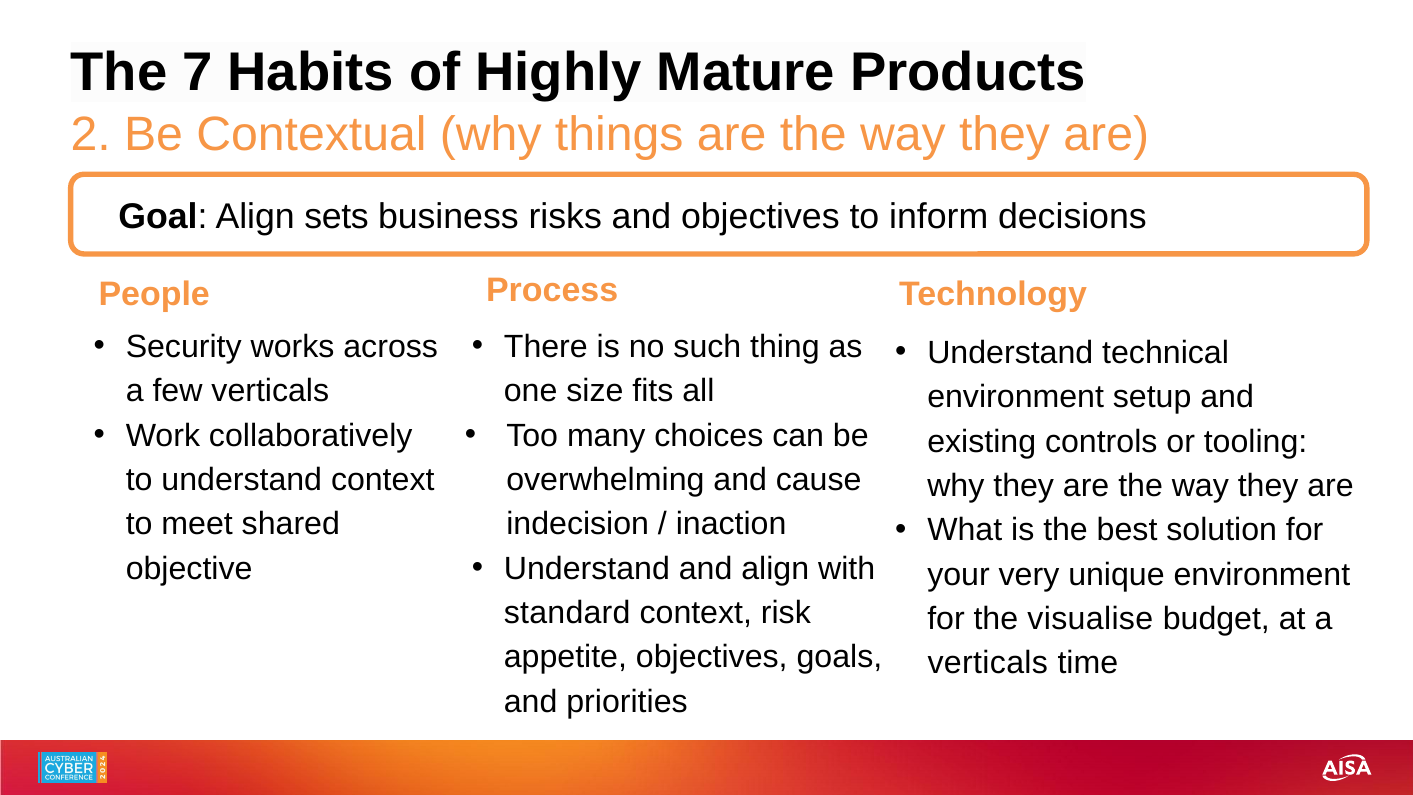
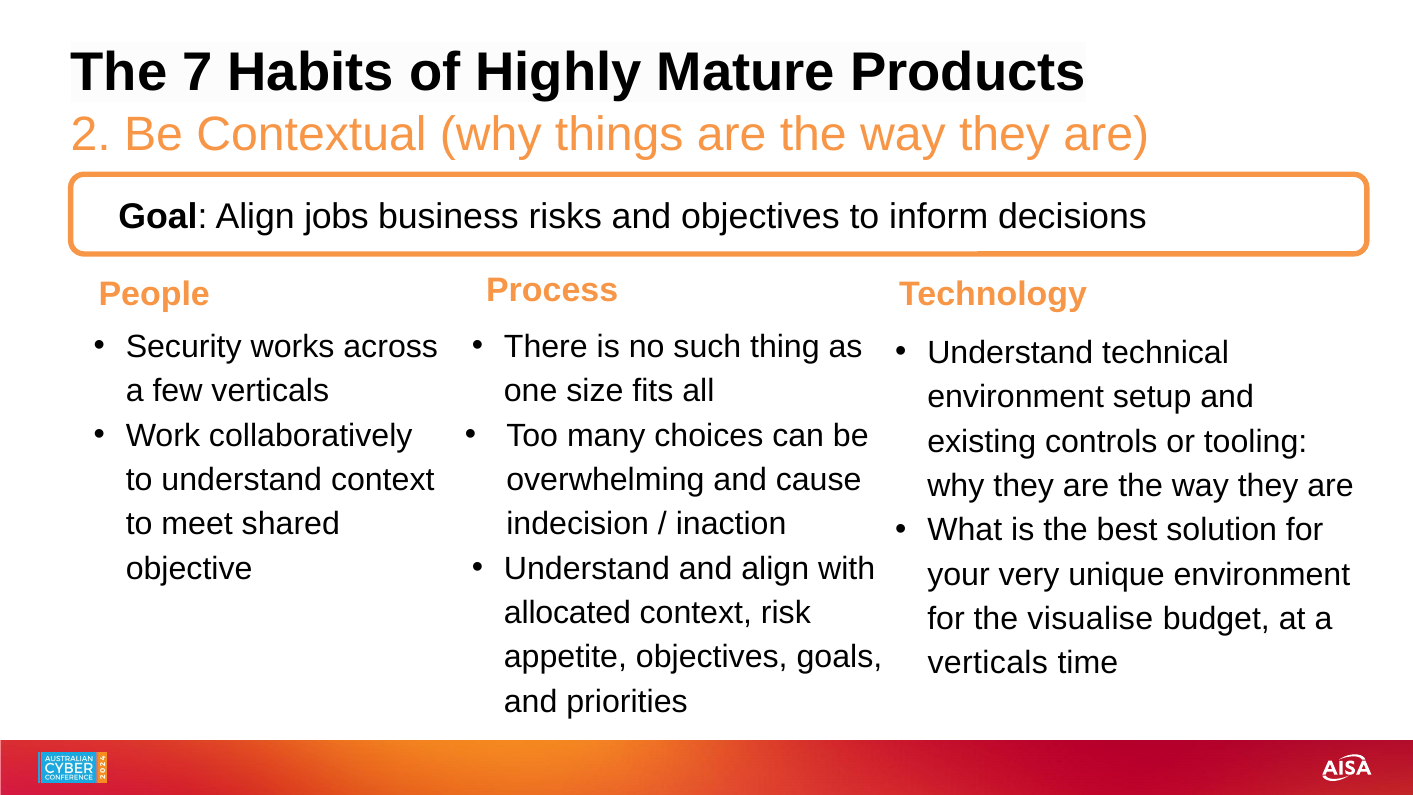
sets: sets -> jobs (337, 217)
standard: standard -> allocated (567, 613)
